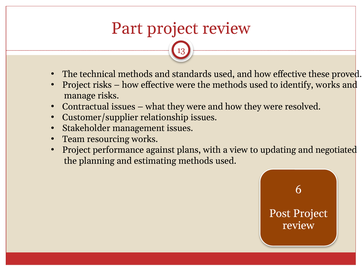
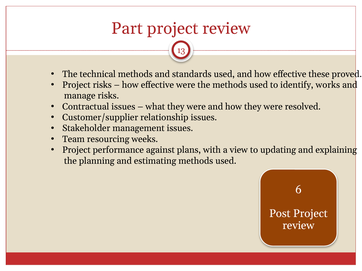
resourcing works: works -> weeks (145, 139)
negotiated: negotiated -> explaining (336, 150)
